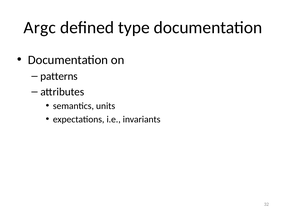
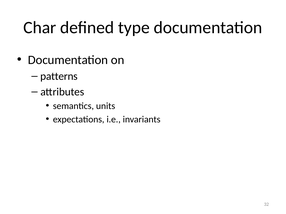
Argc: Argc -> Char (40, 28)
